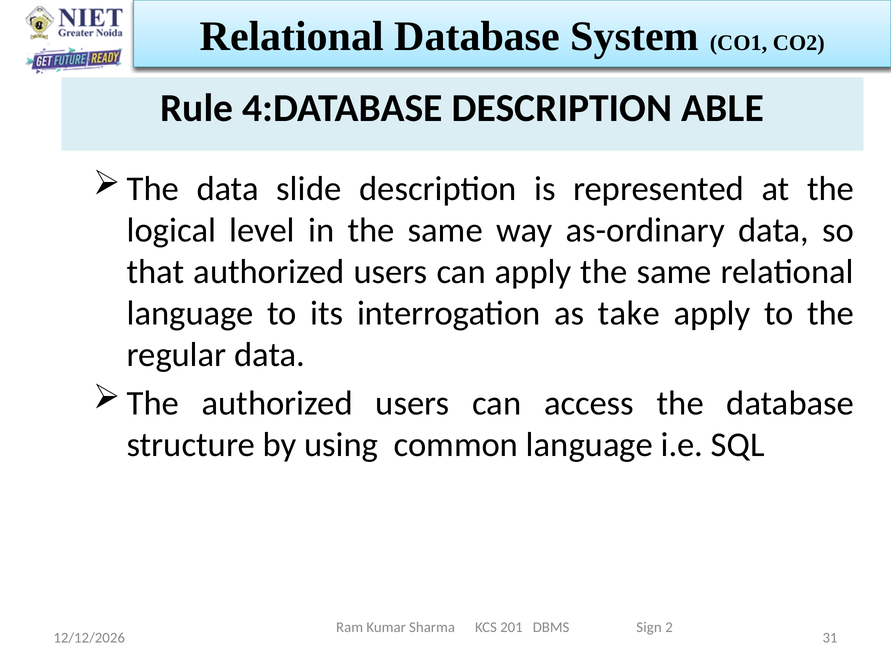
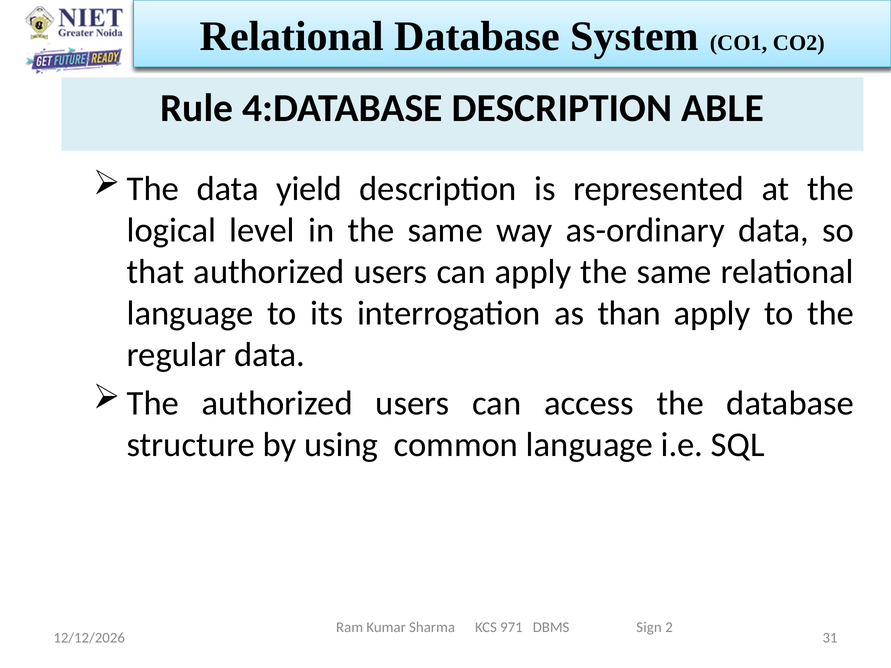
slide: slide -> yield (309, 189)
take: take -> than (629, 313)
201: 201 -> 971 (511, 628)
